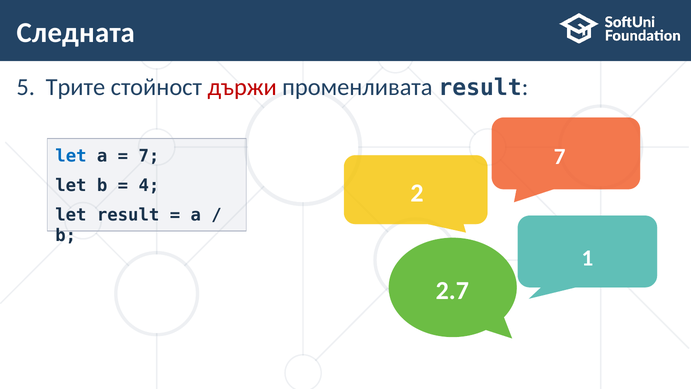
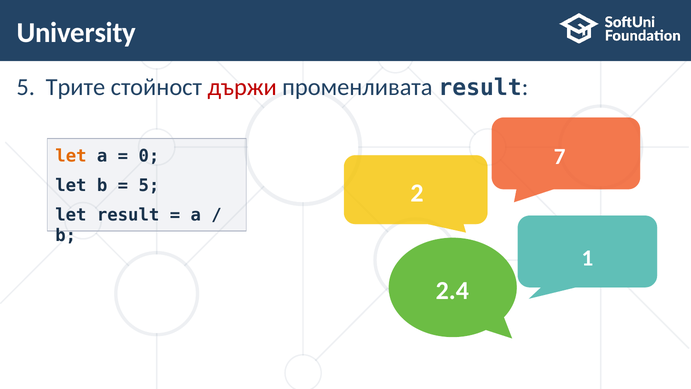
Следната: Следната -> University (76, 33)
let colour: blue -> orange (71, 156)
7: 7 -> 0 (149, 156)
4: 4 -> 5 (149, 185)
2.7: 2.7 -> 2.4 (452, 291)
